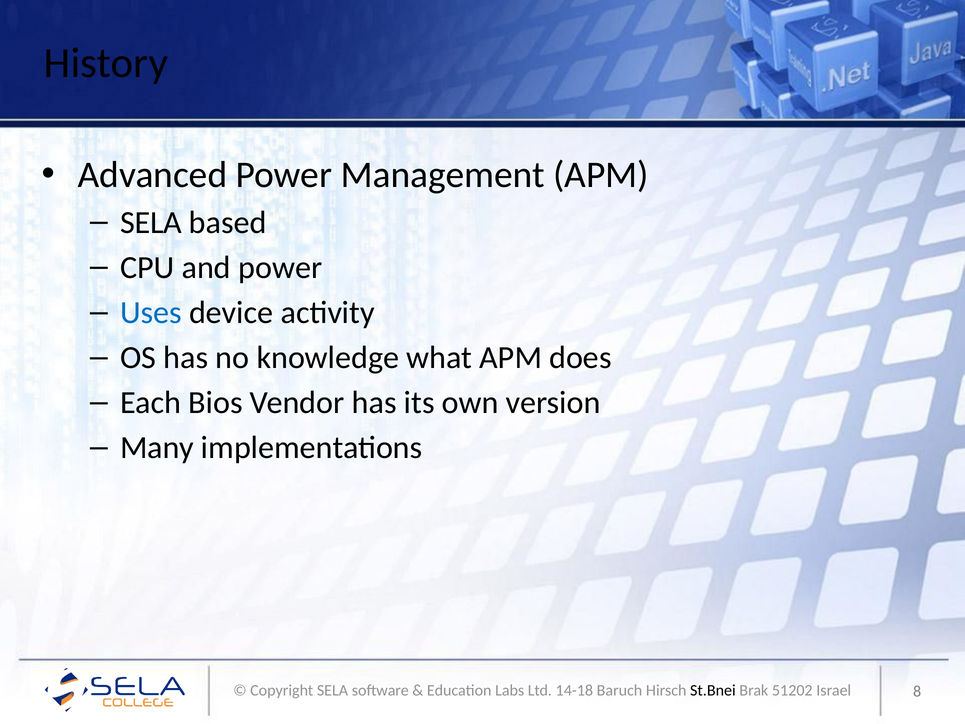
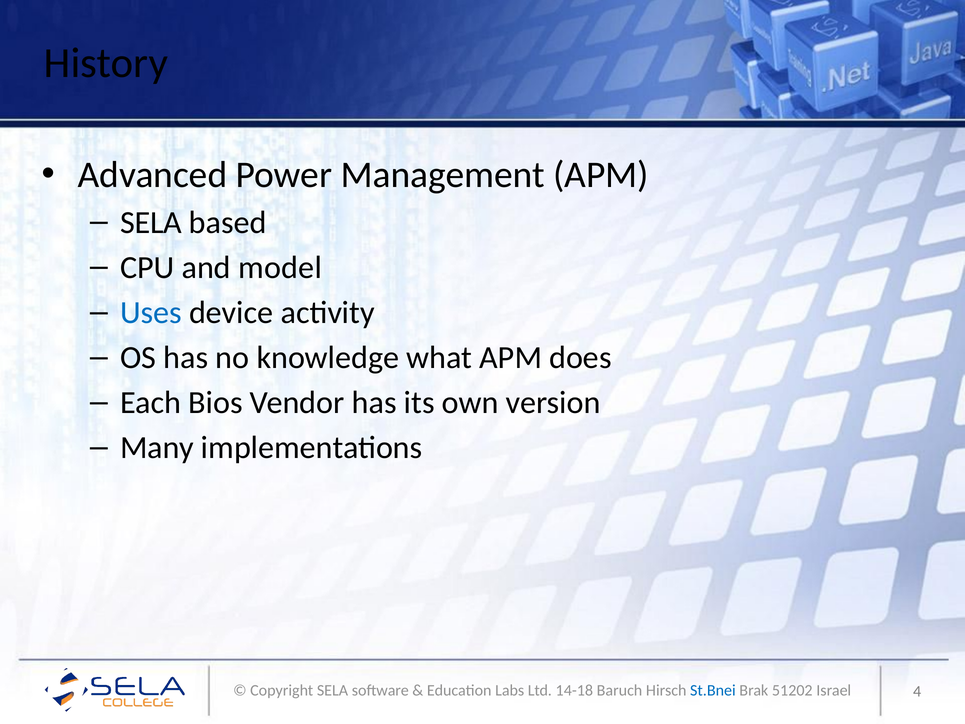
and power: power -> model (280, 268)
St.Bnei colour: black -> blue (713, 690)
8: 8 -> 4 (917, 691)
